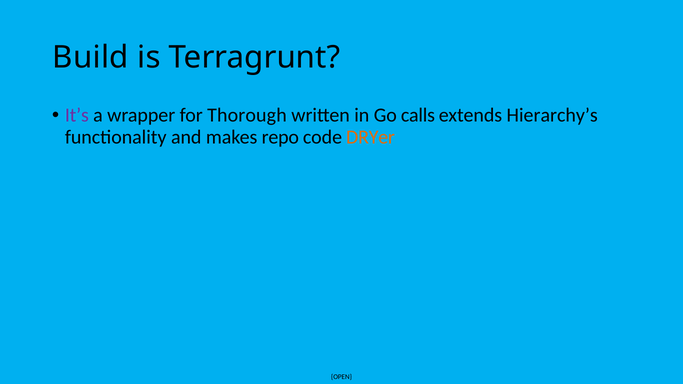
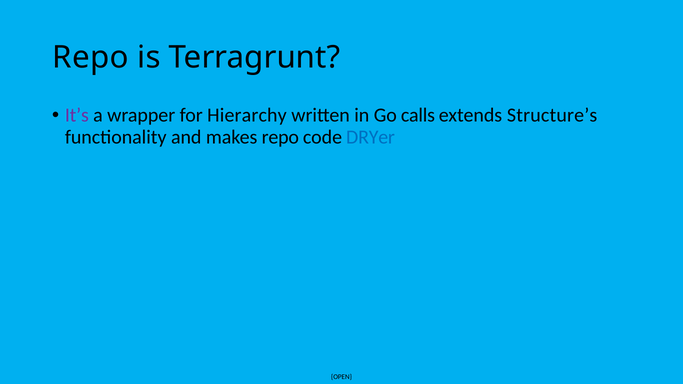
Build: Build -> Repo (91, 57)
Thorough: Thorough -> Hierarchy (247, 115)
Hierarchy’s: Hierarchy’s -> Structure’s (552, 115)
DRYer colour: orange -> blue (371, 137)
